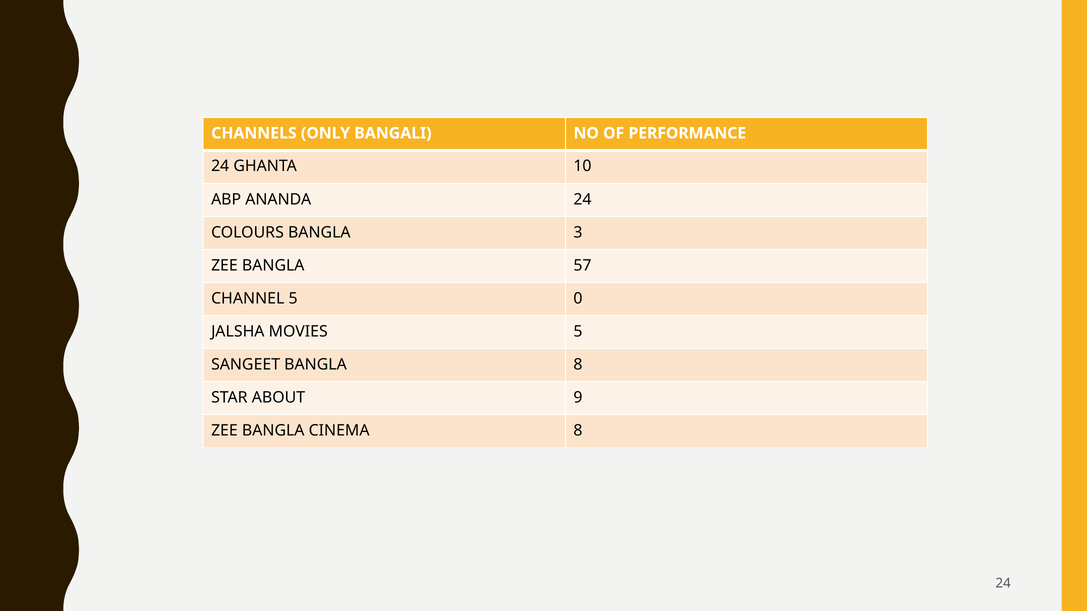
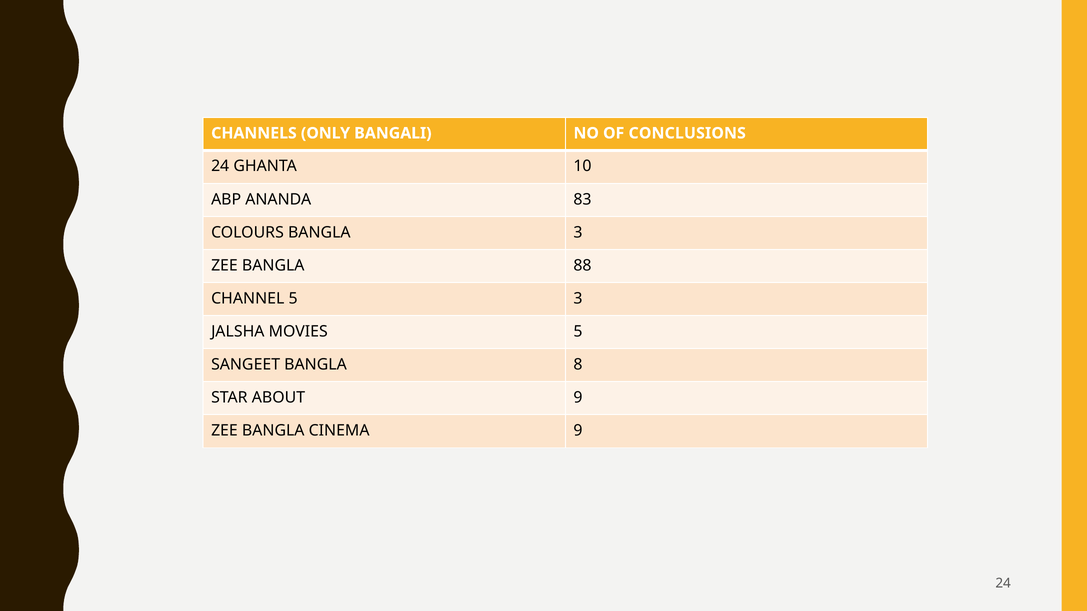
PERFORMANCE: PERFORMANCE -> CONCLUSIONS (687, 133)
ANANDA 24: 24 -> 83 (583, 199)
57: 57 -> 88 (583, 266)
5 0: 0 -> 3 (578, 299)
CINEMA 8: 8 -> 9 (578, 431)
